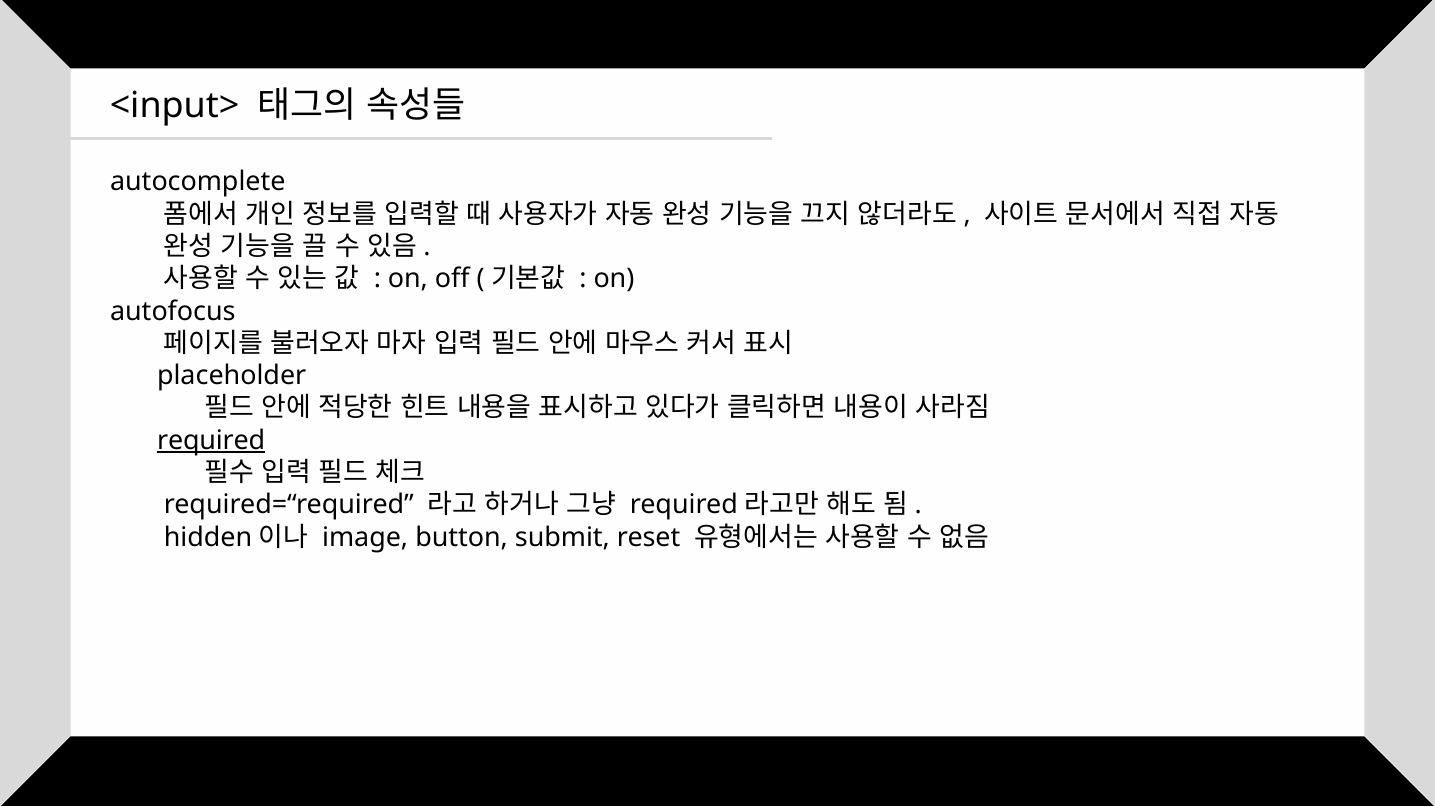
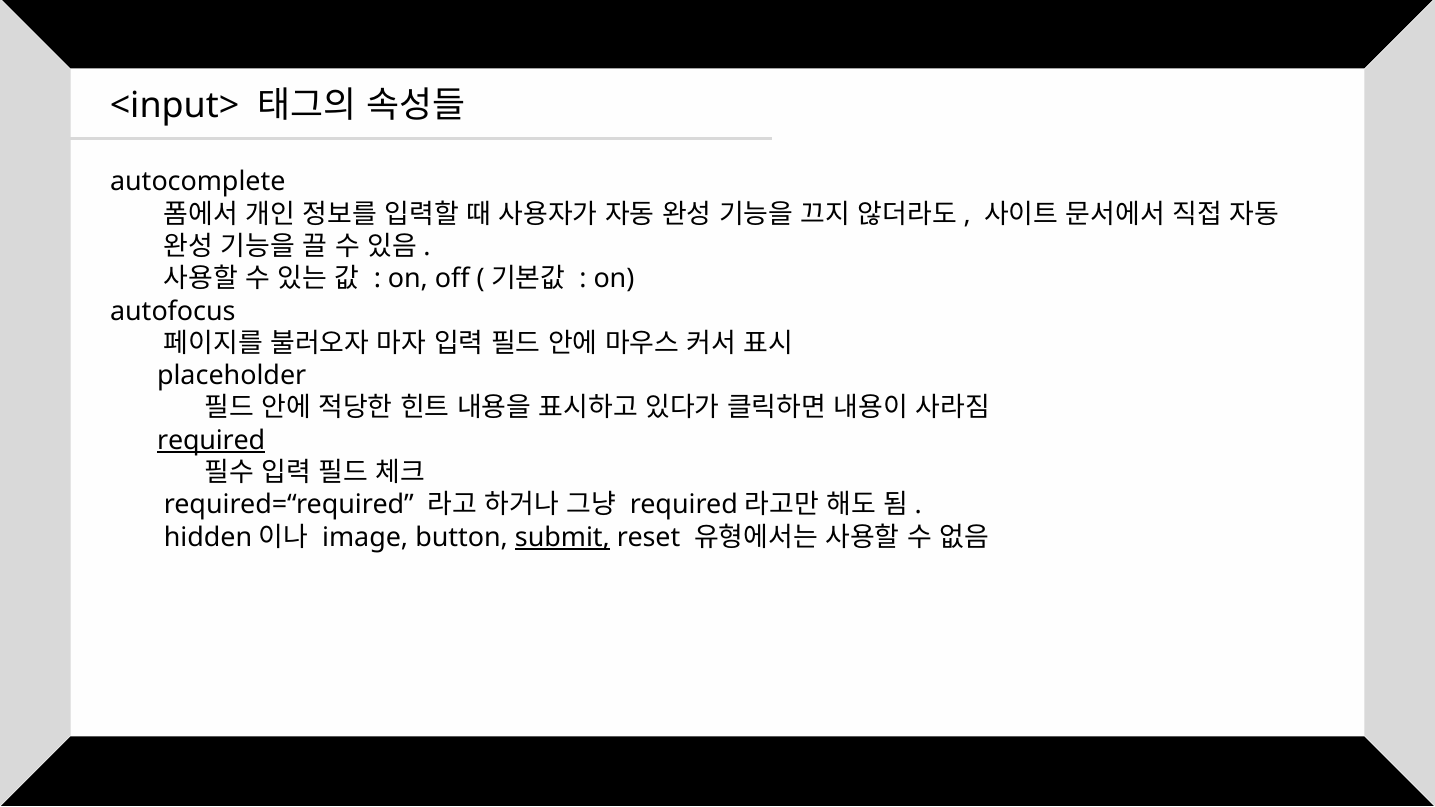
submit underline: none -> present (562, 537)
